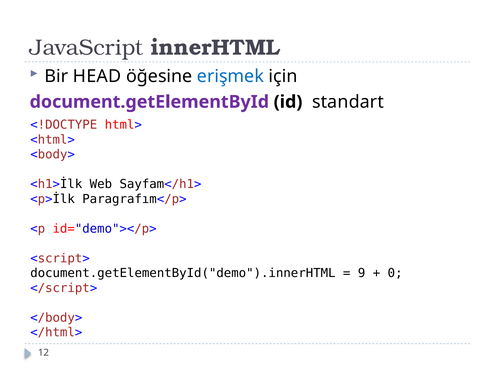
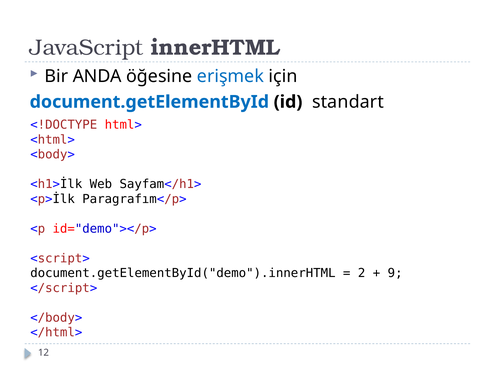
HEAD: HEAD -> ANDA (97, 76)
document.getElementById colour: purple -> blue (149, 102)
9: 9 -> 2 (362, 273)
0: 0 -> 9 (395, 273)
